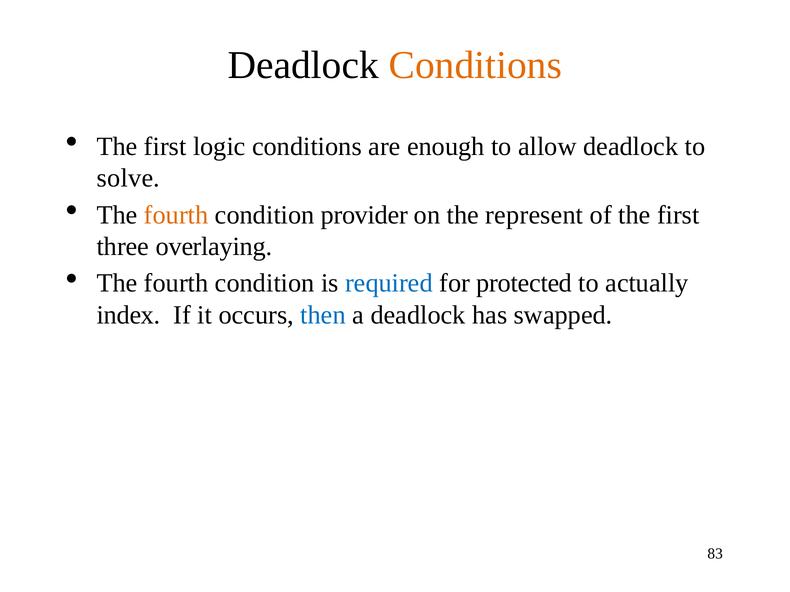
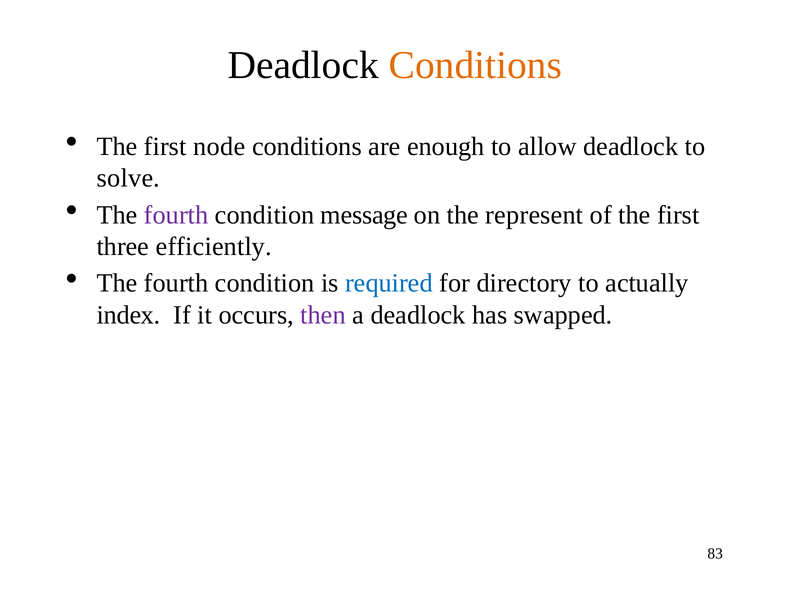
logic: logic -> node (219, 147)
fourth colour: orange -> purple (176, 215)
provider: provider -> message (364, 215)
overlaying: overlaying -> efficiently (214, 247)
protected: protected -> directory (524, 284)
then colour: blue -> purple (323, 315)
